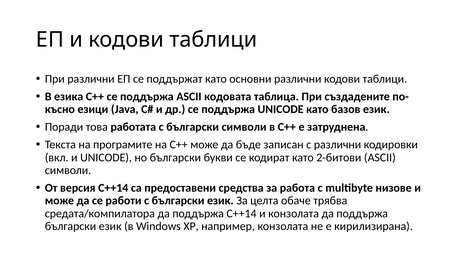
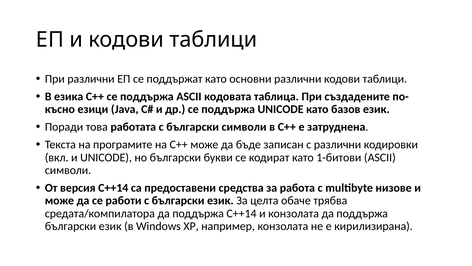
2-битови: 2-битови -> 1-битови (339, 157)
